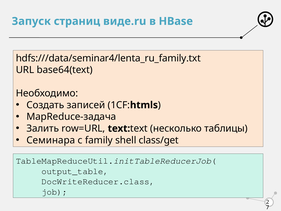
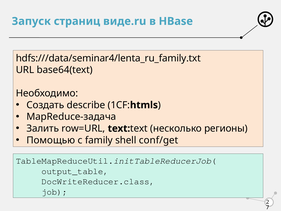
записей: записей -> describe (86, 105)
таблицы: таблицы -> регионы (226, 128)
Семинара: Семинара -> Помощью (51, 140)
class/get: class/get -> conf/get (159, 140)
